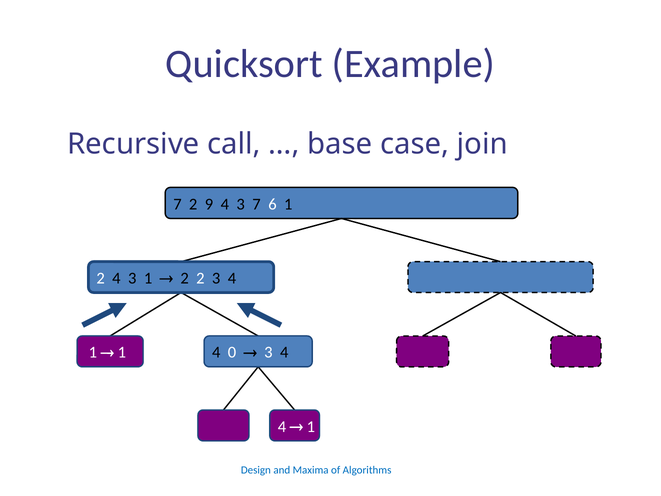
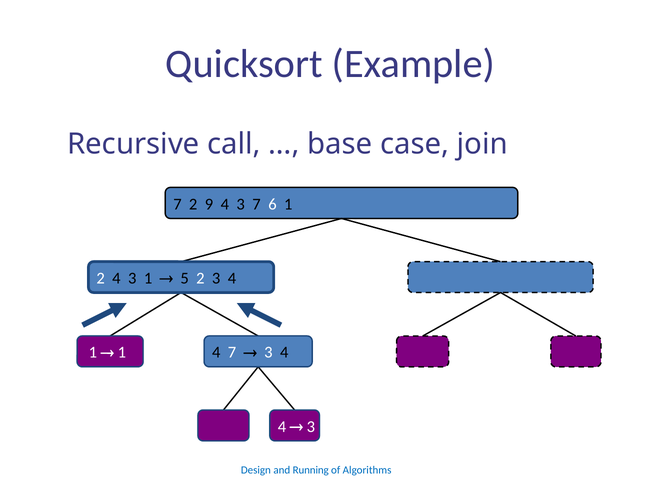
2: 2 -> 5 (185, 278)
4 0: 0 -> 7 (232, 352)
1: 1 -> 3 (311, 426)
Maxima: Maxima -> Running (311, 470)
